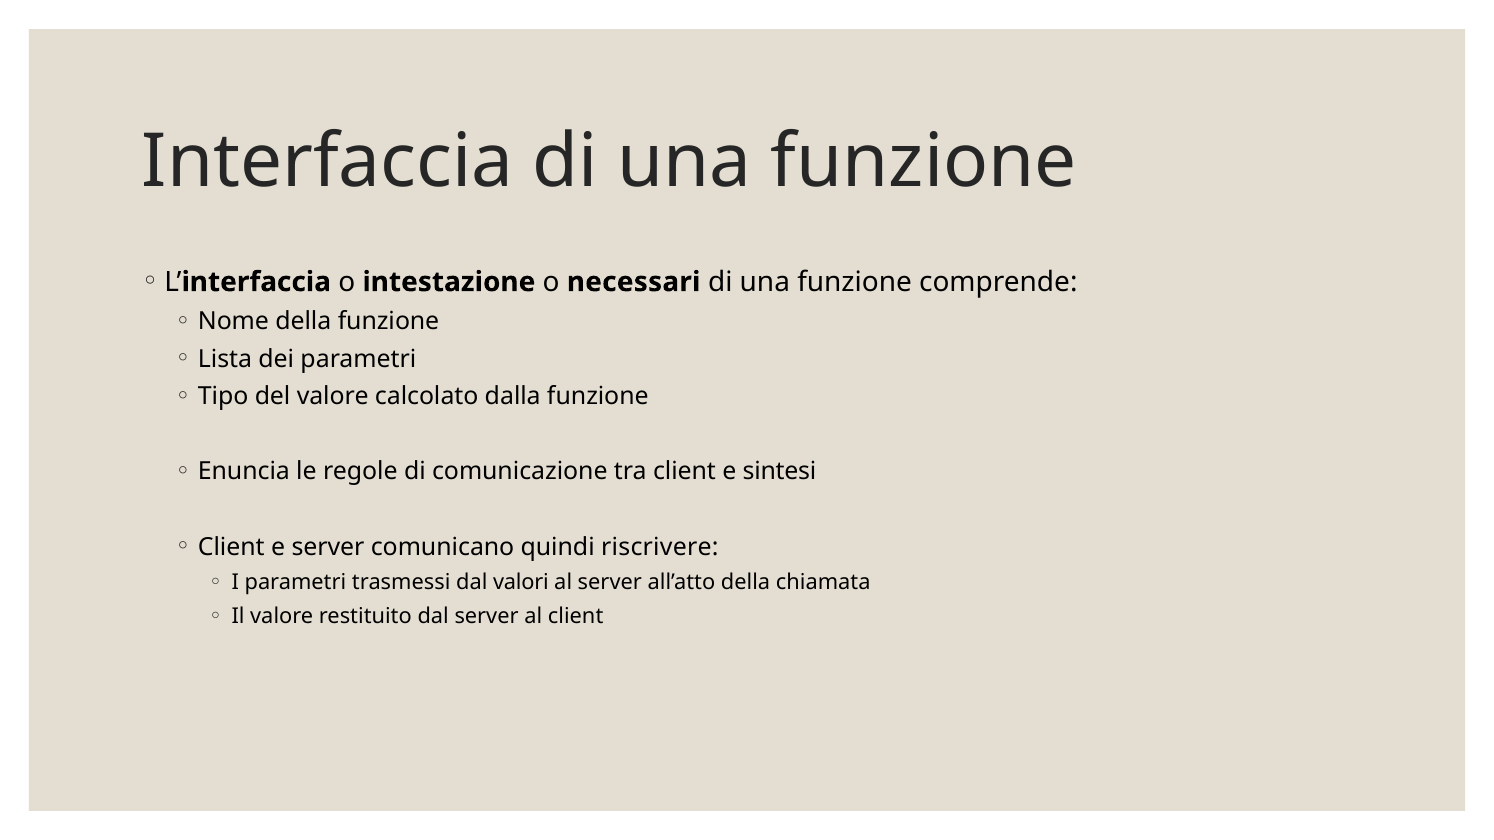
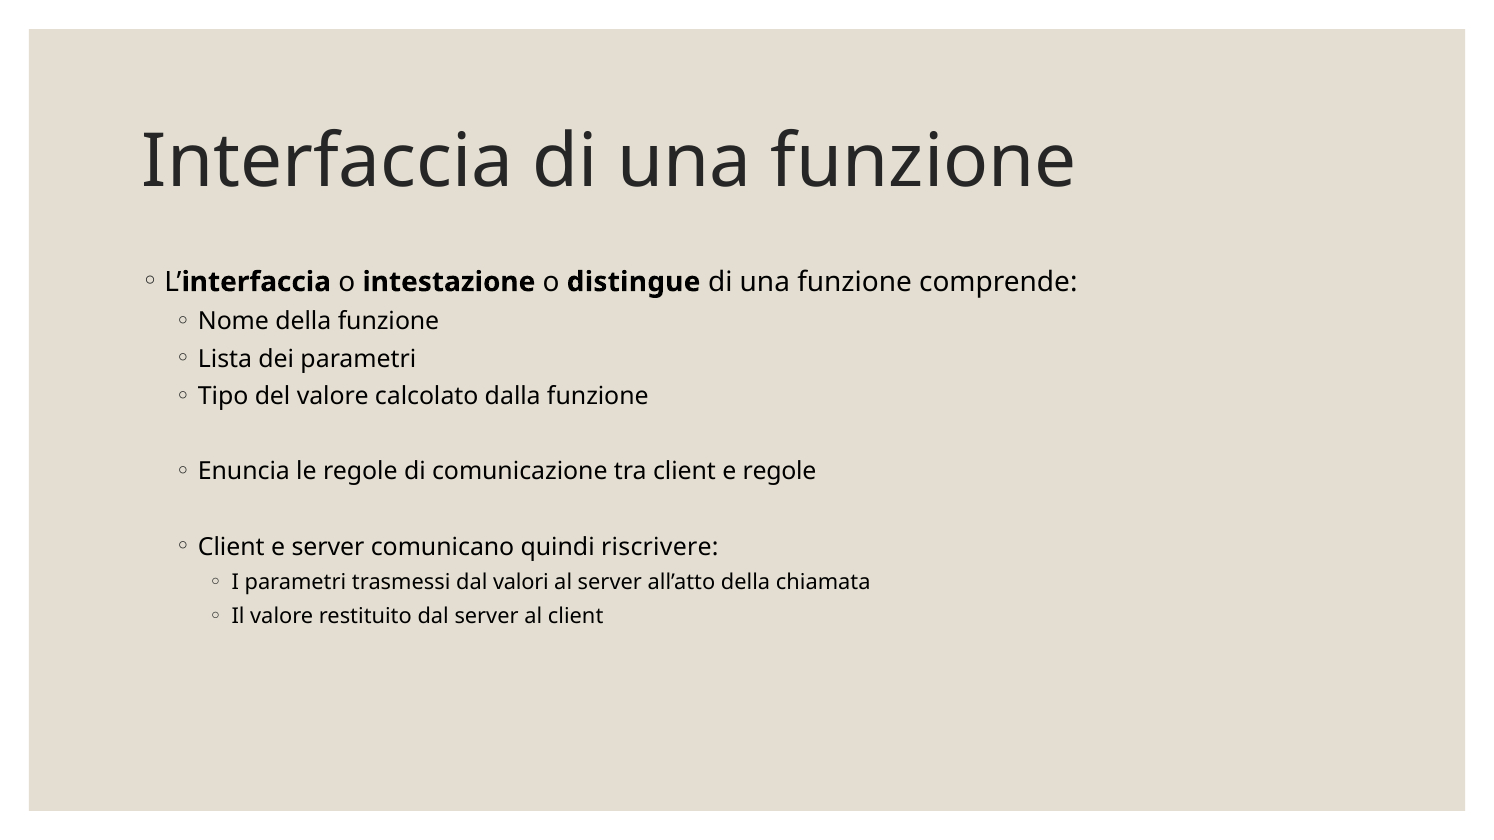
necessari: necessari -> distingue (634, 282)
e sintesi: sintesi -> regole (779, 472)
